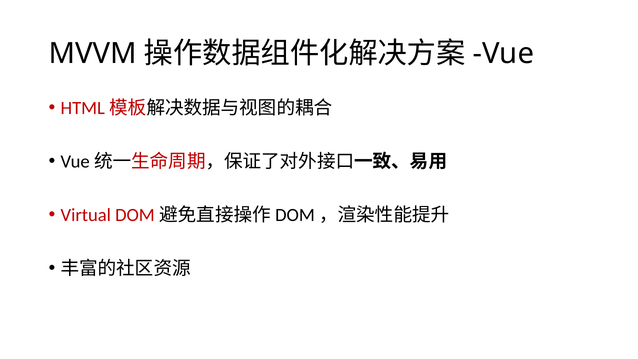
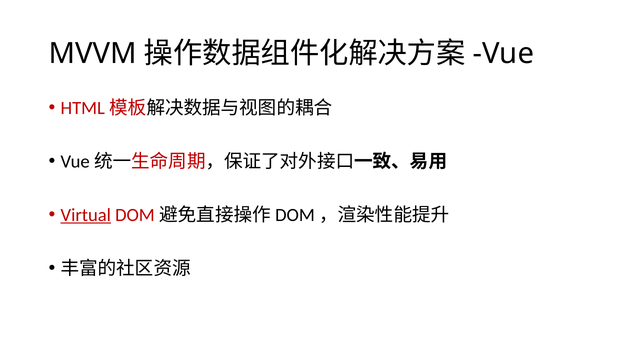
Virtual underline: none -> present (86, 215)
